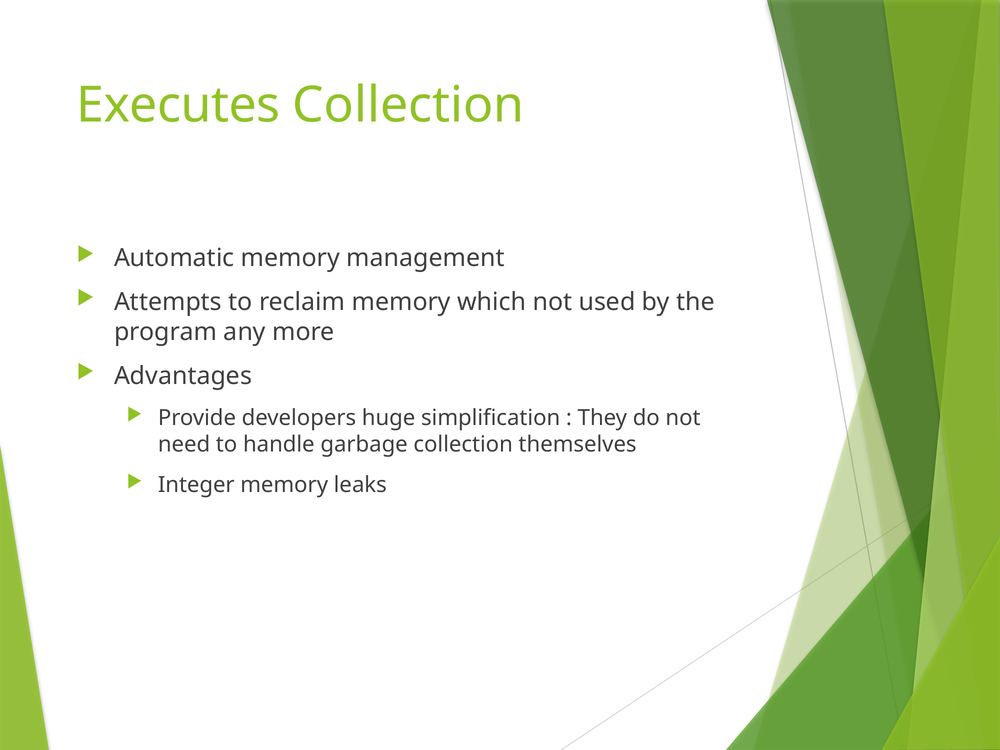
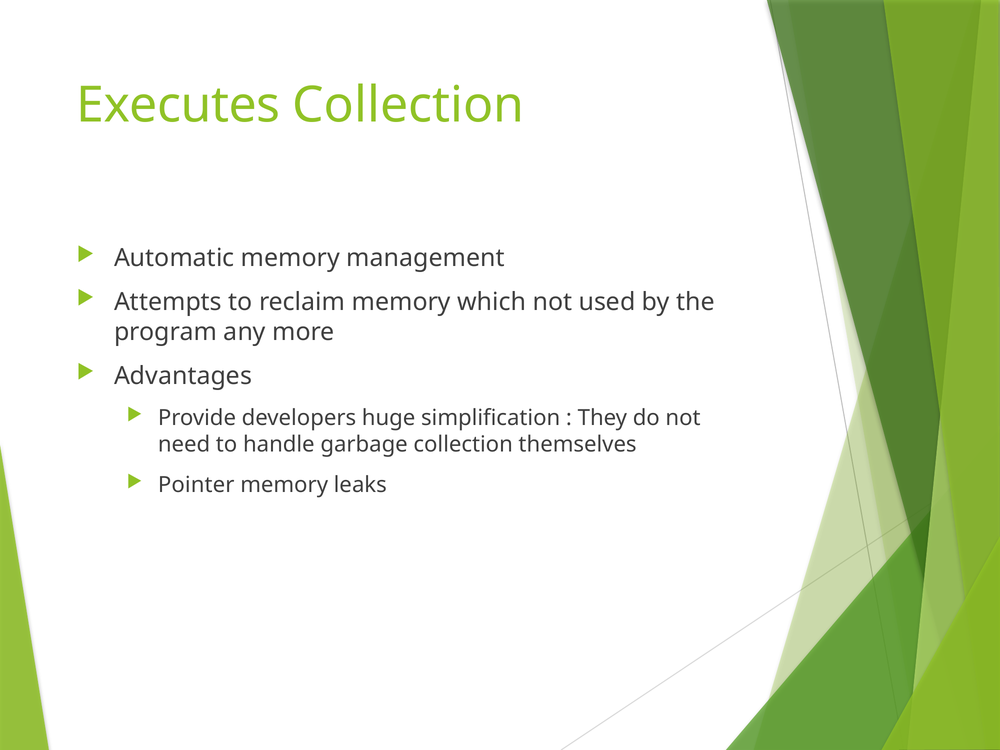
Integer: Integer -> Pointer (196, 485)
